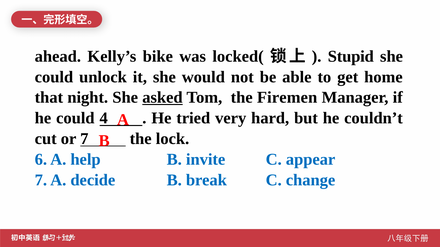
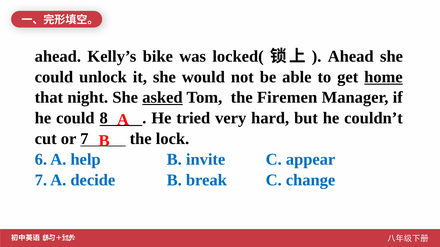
Stupid: Stupid -> Ahead (351, 56)
home underline: none -> present (383, 77)
4: 4 -> 8 (104, 118)
